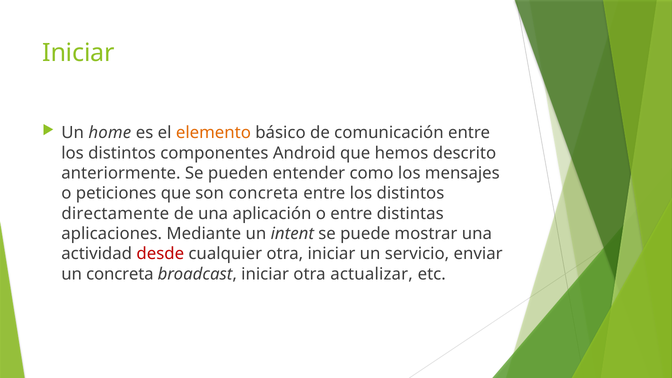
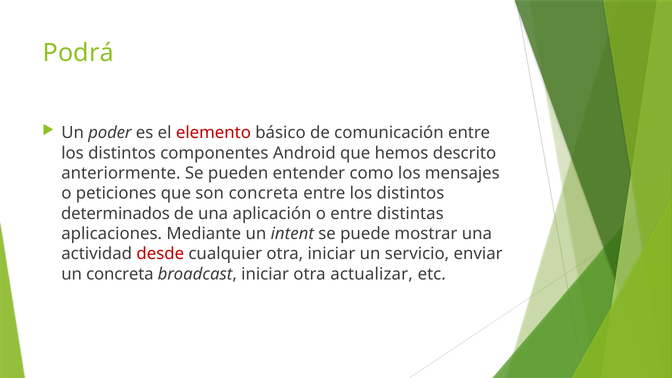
Iniciar: Iniciar -> Podrá (78, 53)
home: home -> poder (110, 133)
elemento colour: orange -> red (213, 133)
directamente: directamente -> determinados (115, 214)
